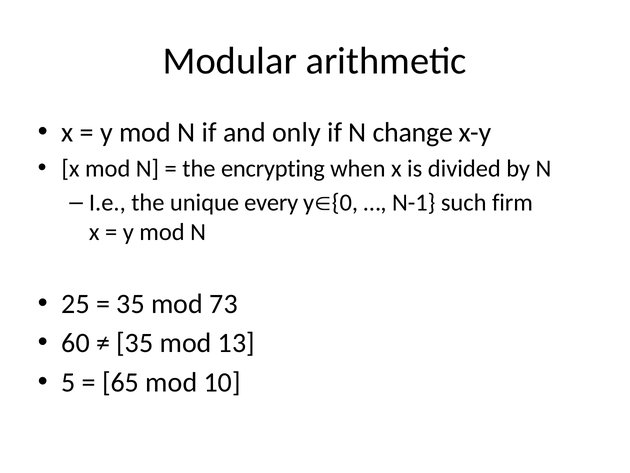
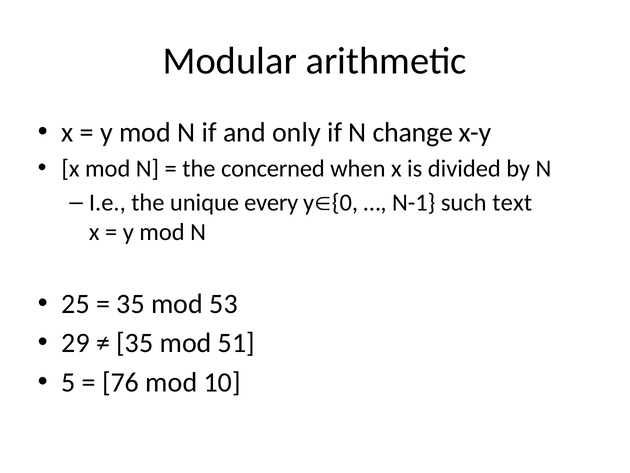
encrypting: encrypting -> concerned (273, 168)
firm: firm -> text (512, 203)
73: 73 -> 53 (224, 304)
60: 60 -> 29 (76, 343)
13: 13 -> 51 (236, 343)
65: 65 -> 76 (121, 382)
